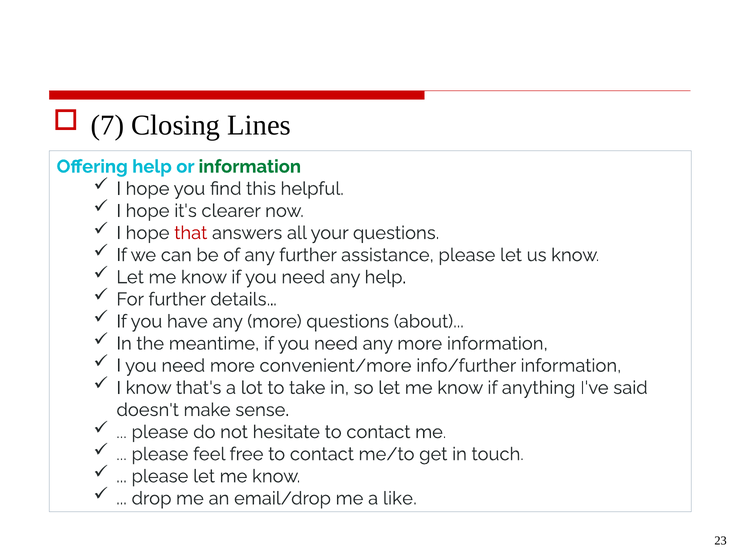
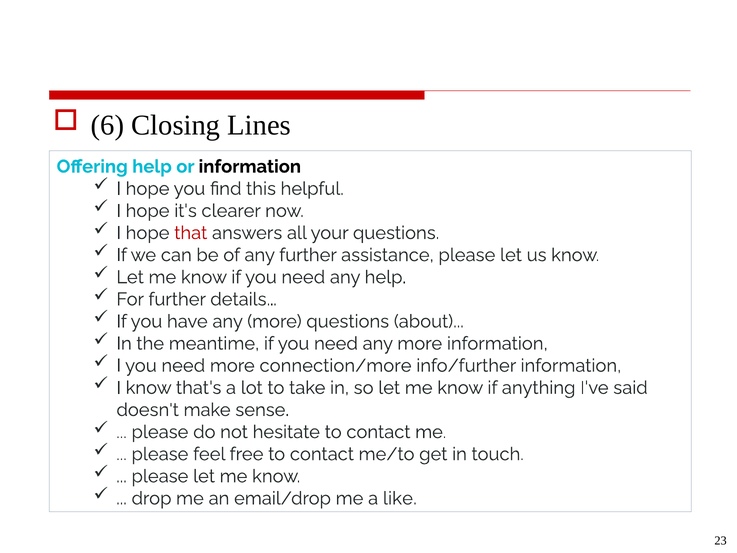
7: 7 -> 6 (108, 125)
information colour: green -> black (250, 167)
convenient/more: convenient/more -> connection/more (336, 365)
